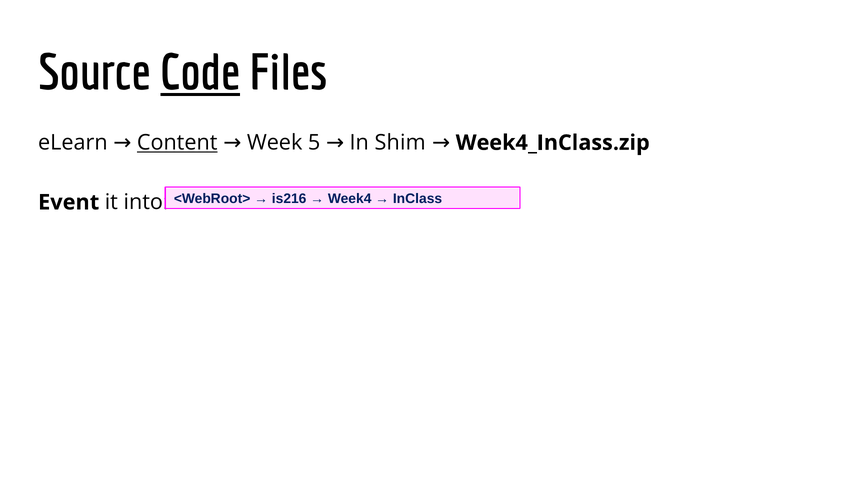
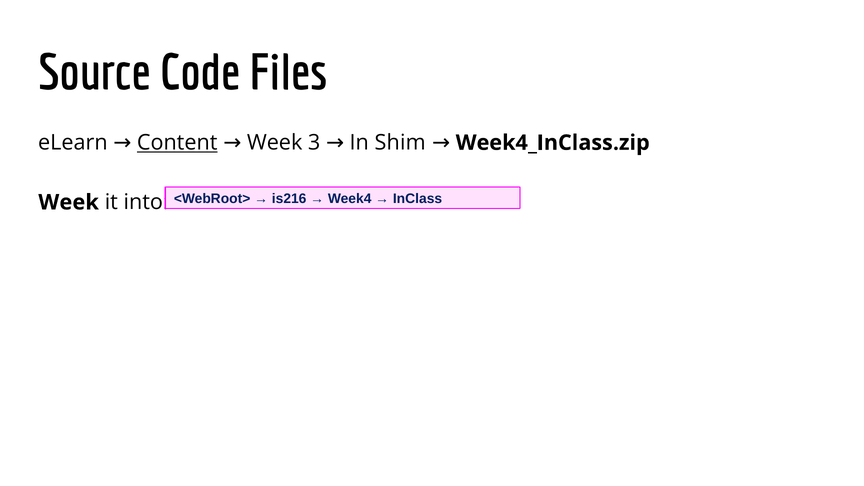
Code underline: present -> none (200, 73)
5: 5 -> 3 (314, 143)
Event: Event -> Week (69, 202)
